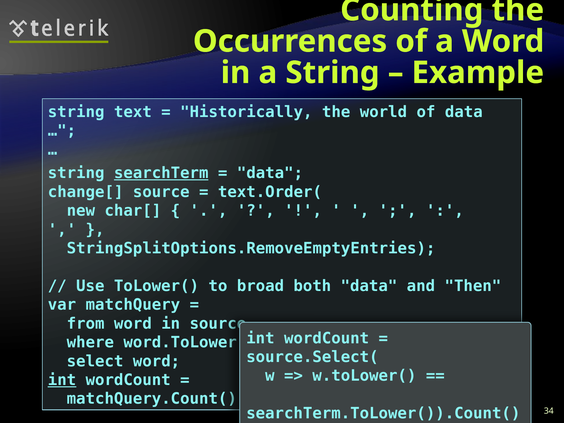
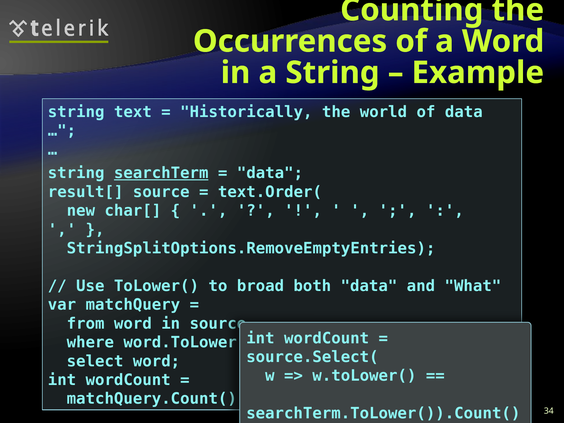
change[: change[ -> result[ (86, 192)
Then: Then -> What (473, 286)
int underline: present -> none (62, 380)
